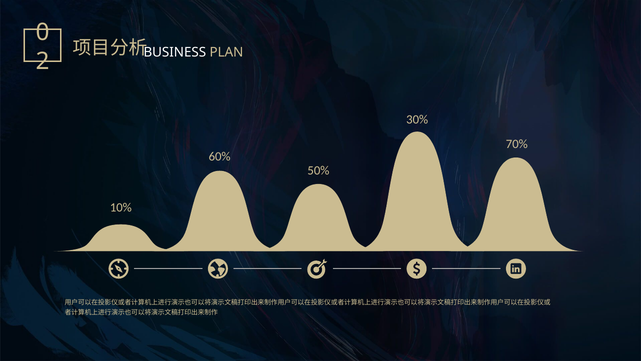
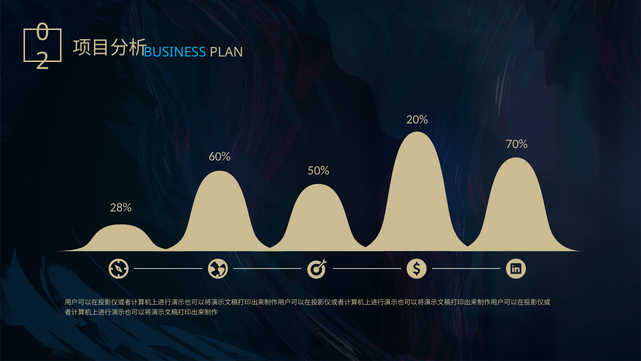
BUSINESS colour: white -> light blue (175, 52)
30%: 30% -> 20% (417, 119)
10%: 10% -> 28% (121, 207)
